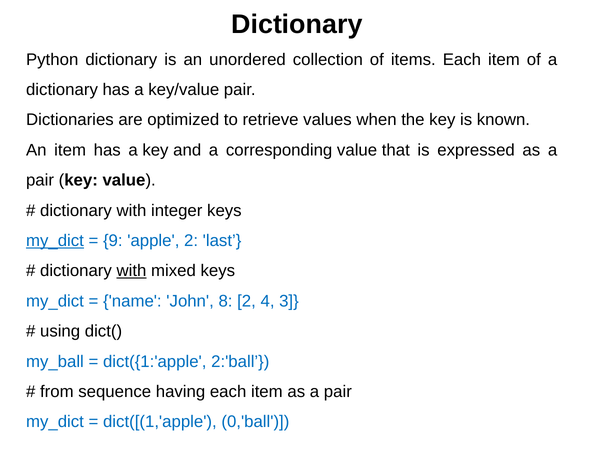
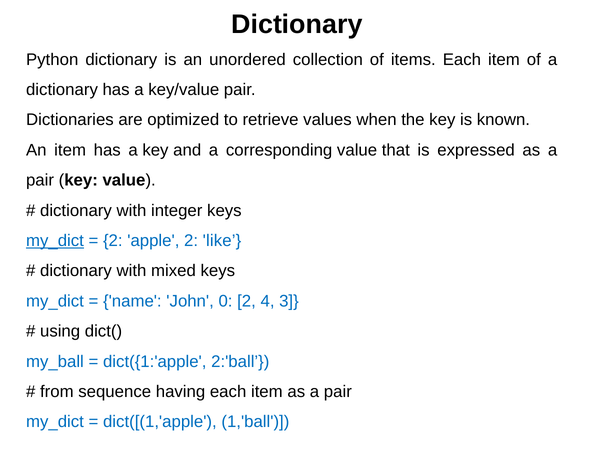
9: 9 -> 2 (113, 241)
last: last -> like (222, 241)
with underline: present -> none (131, 271)
8: 8 -> 0 (226, 301)
0,'ball: 0,'ball -> 1,'ball (255, 422)
